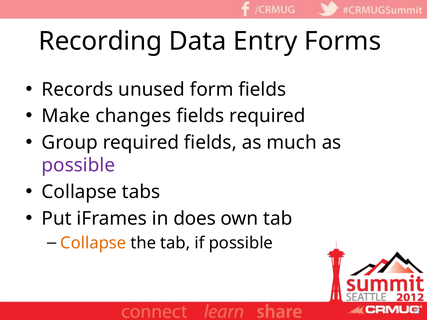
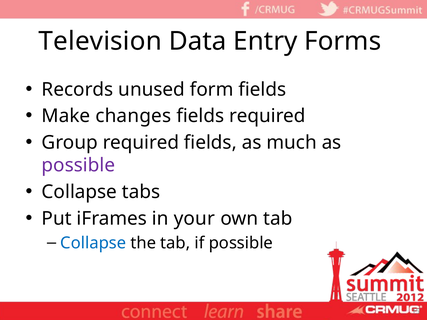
Recording: Recording -> Television (100, 41)
does: does -> your (194, 219)
Collapse colour: orange -> blue (93, 243)
